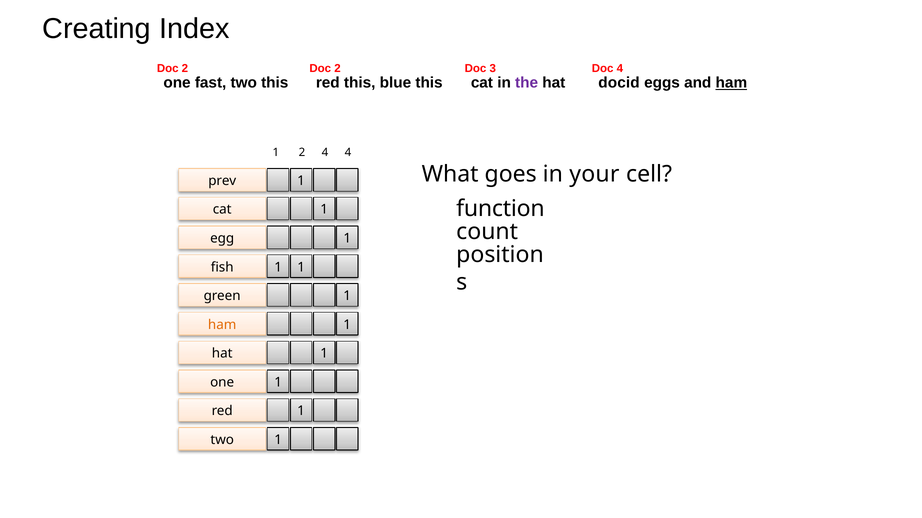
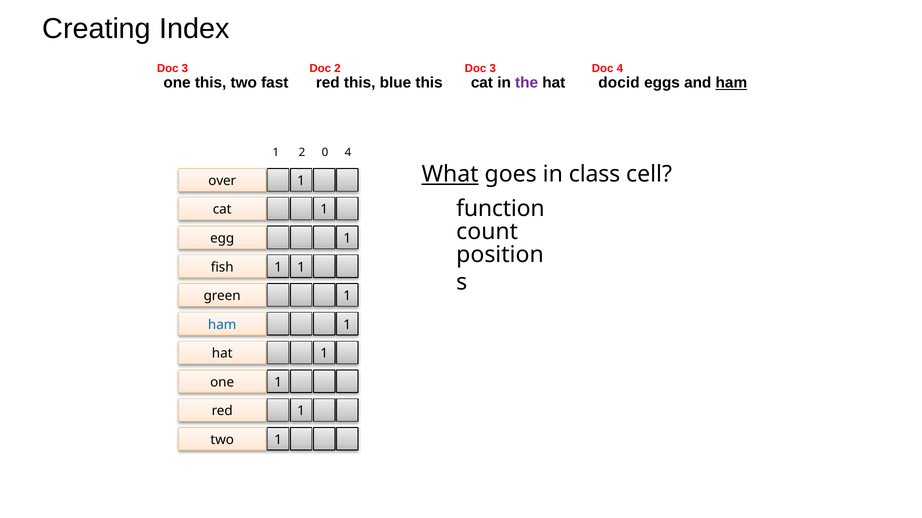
2: 2 -> 3 (185, 69)
one fast: fast -> this (211, 83)
two this: this -> fast (275, 83)
2 4: 4 -> 0 (325, 153)
What underline: none -> present (450, 174)
your: your -> class (595, 174)
prev: prev -> over (222, 181)
ham colour: orange -> blue (222, 325)
